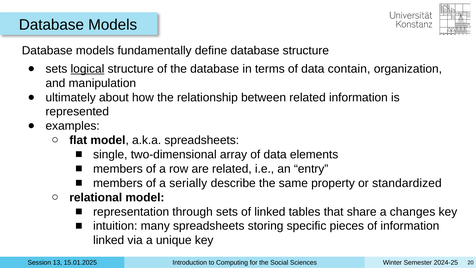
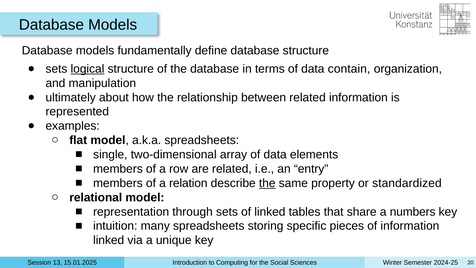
serially: serially -> relation (188, 183)
the underline: none -> present (267, 183)
changes: changes -> numbers (413, 212)
